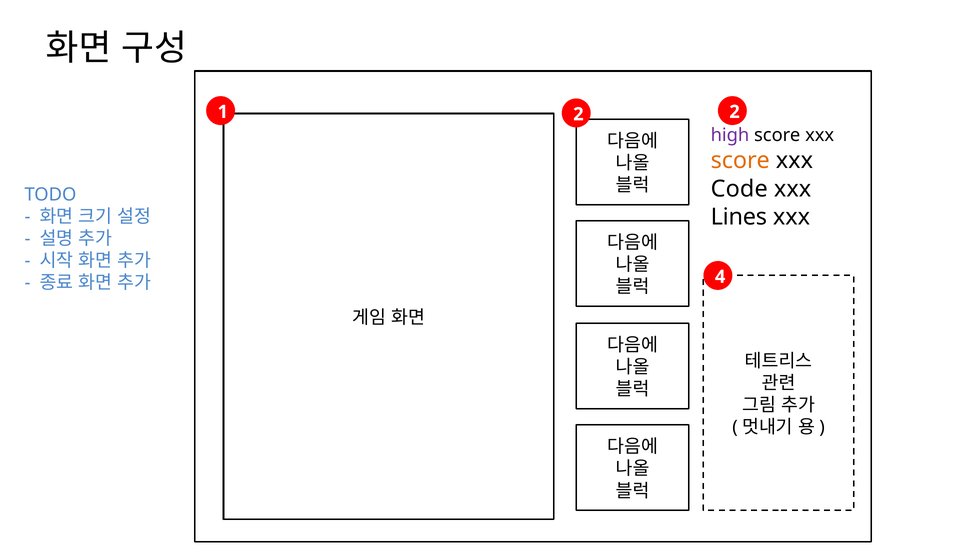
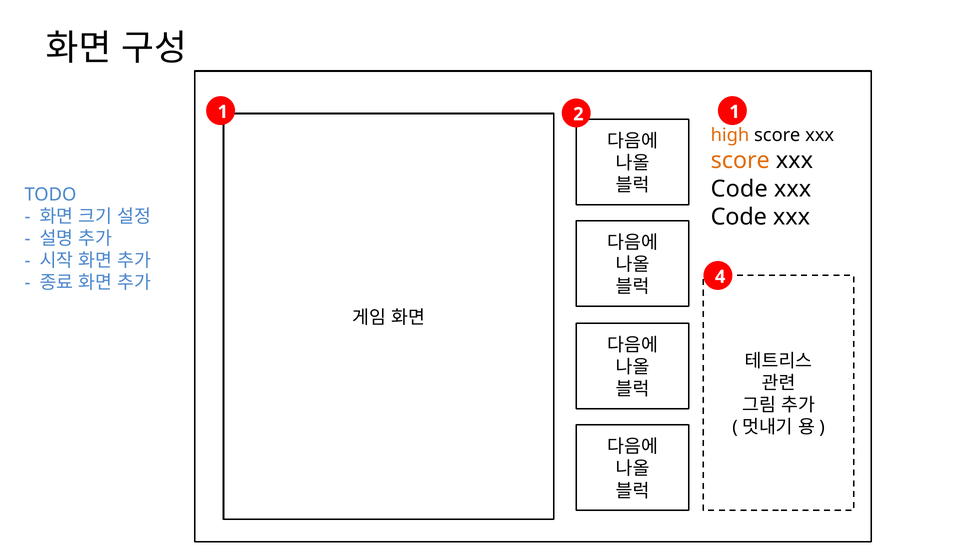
2 2: 2 -> 1 (735, 112)
high colour: purple -> orange (730, 135)
Lines: Lines -> Code (739, 217)
